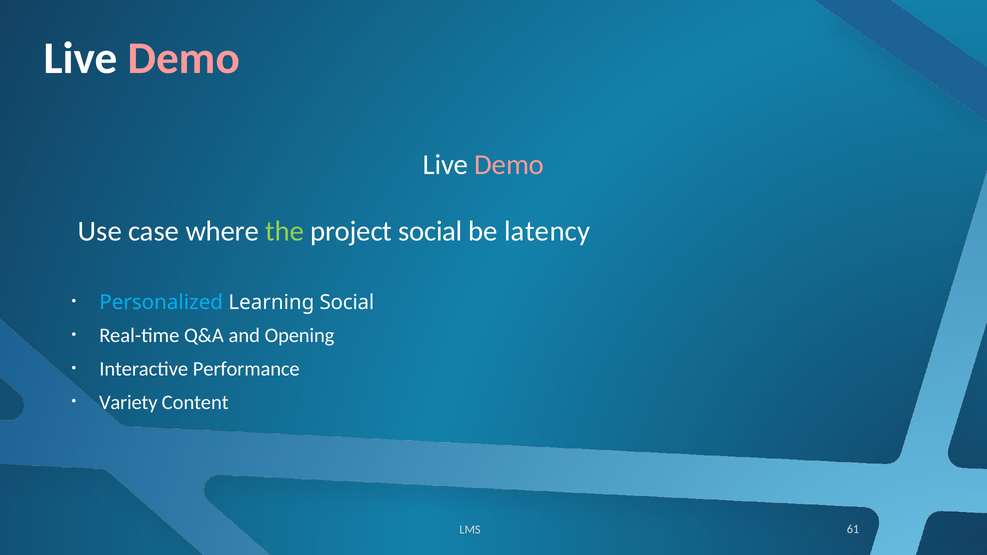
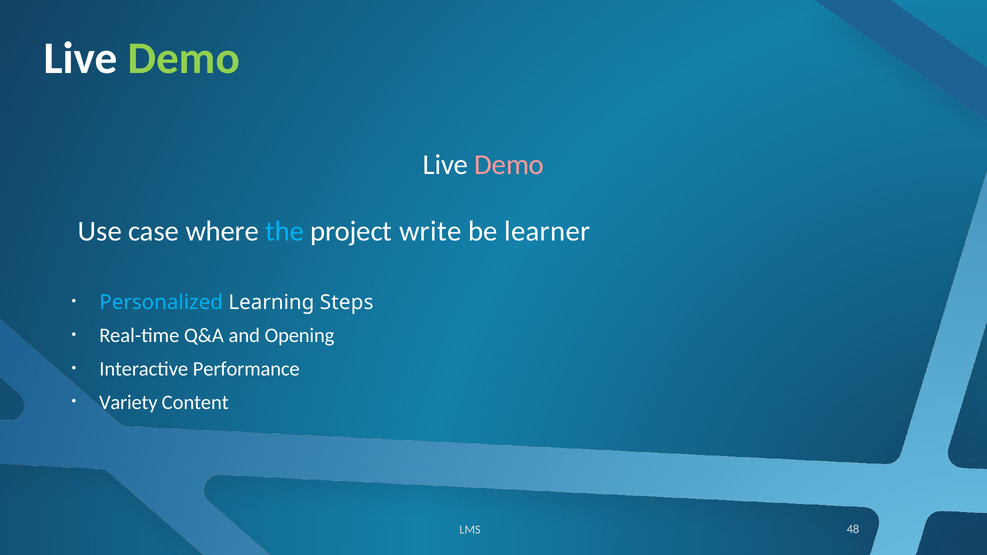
Demo colour: pink -> light green (184, 58)
the colour: light green -> light blue (285, 231)
project social: social -> write (430, 231)
latency: latency -> learner (547, 231)
Learning Social: Social -> Steps (347, 302)
61: 61 -> 48 (853, 530)
